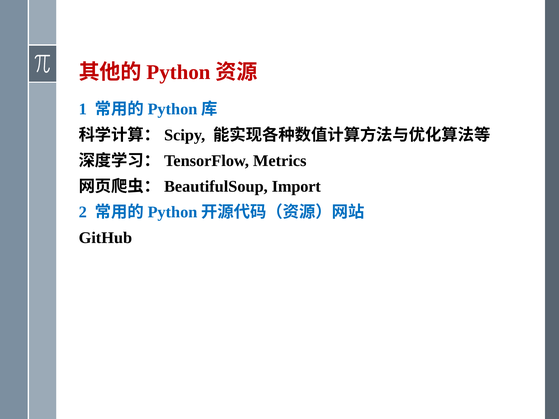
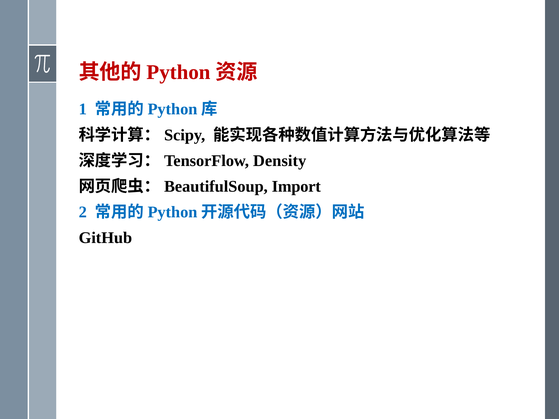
Metrics: Metrics -> Density (280, 161)
